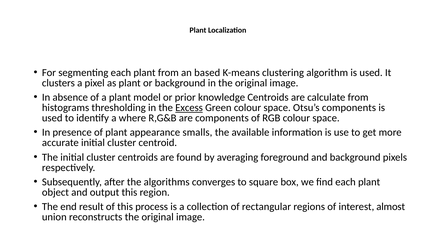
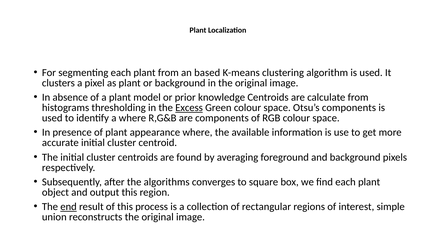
appearance smalls: smalls -> where (197, 132)
end underline: none -> present (69, 206)
almost: almost -> simple (391, 206)
